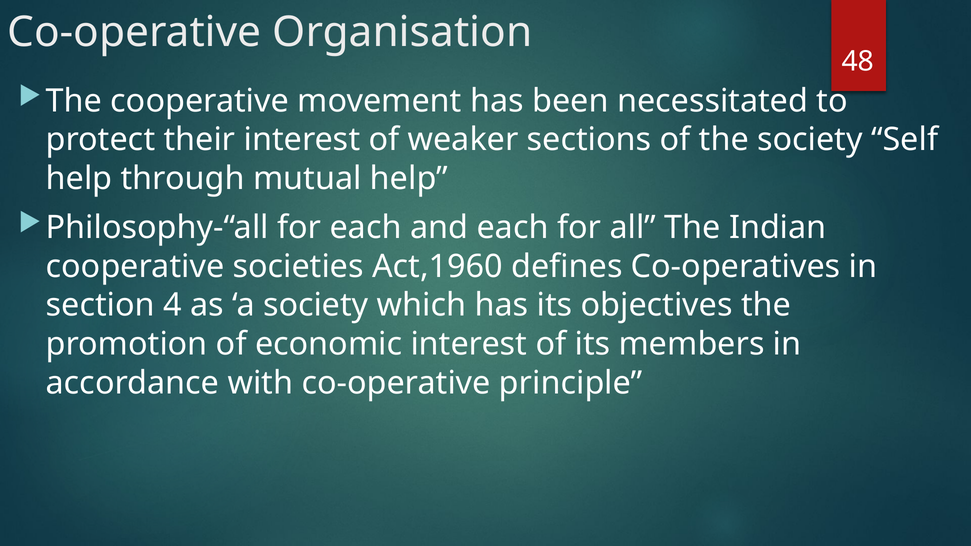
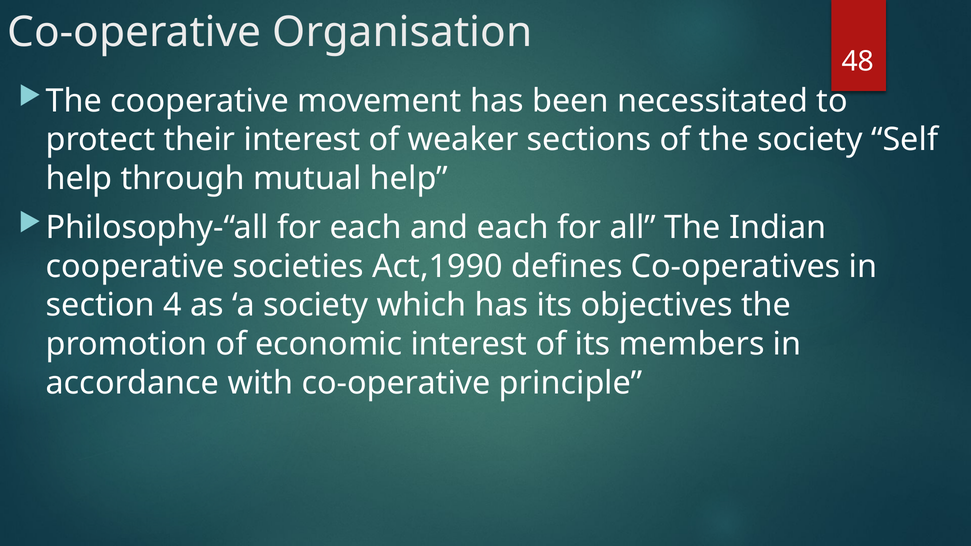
Act,1960: Act,1960 -> Act,1990 (437, 266)
